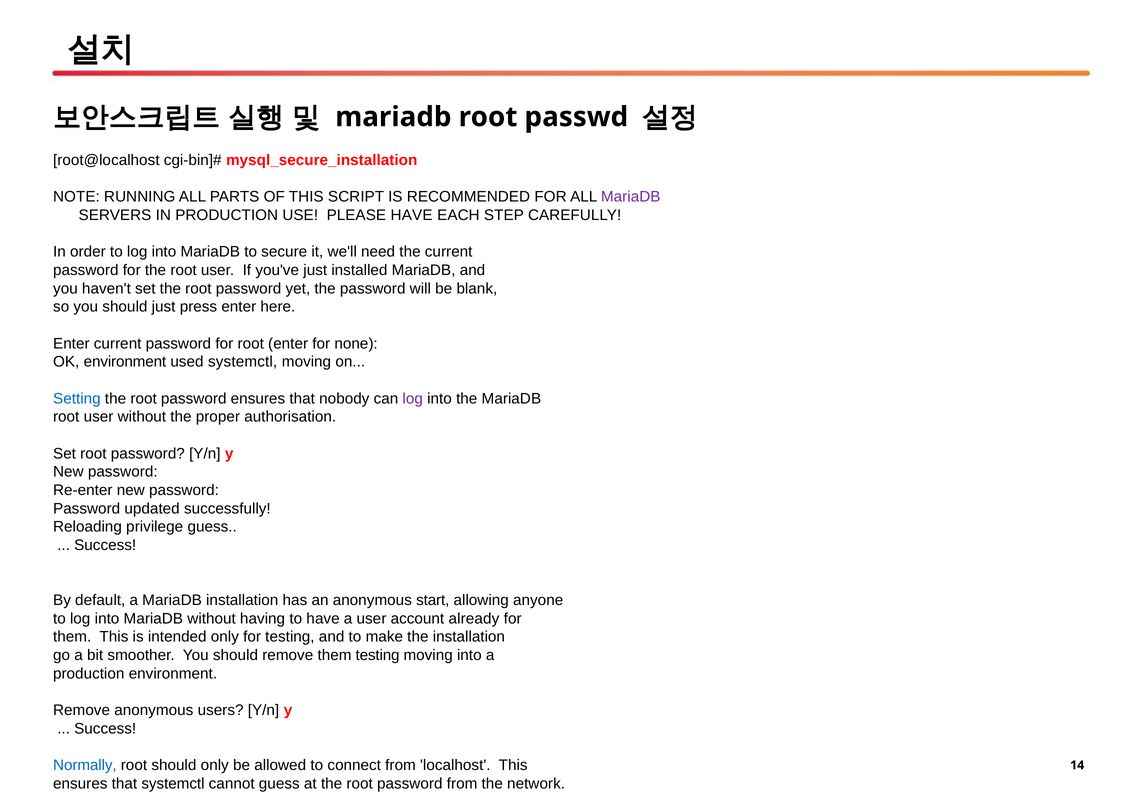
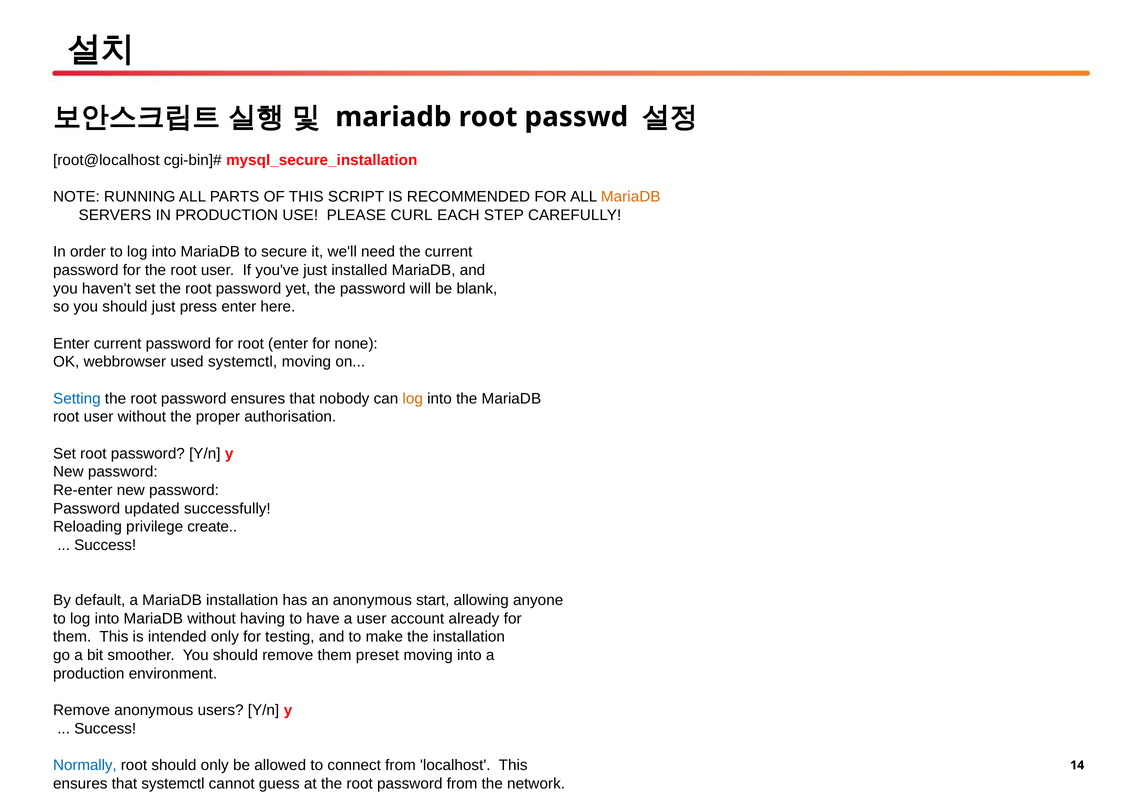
MariaDB colour: purple -> orange (631, 197)
PLEASE HAVE: HAVE -> CURL (412, 215)
OK environment: environment -> webbrowser (125, 362)
log colour: purple -> orange (413, 398)
privilege guess: guess -> create (212, 527)
them testing: testing -> preset (377, 655)
